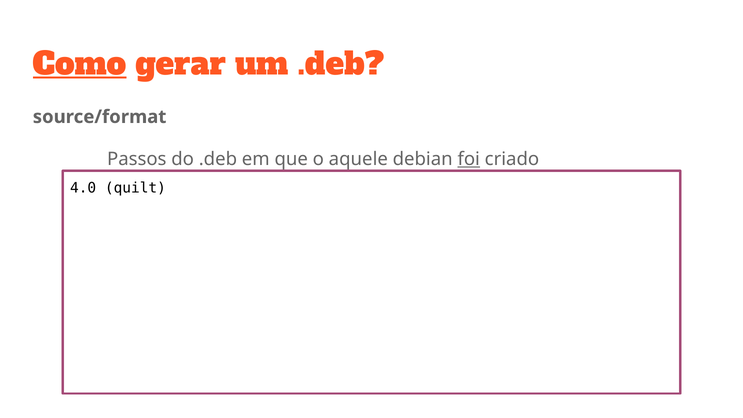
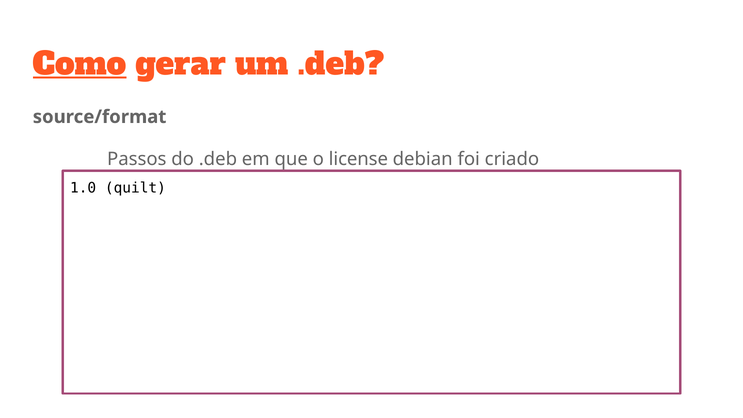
aquele: aquele -> license (358, 159)
foi underline: present -> none (469, 159)
4.0: 4.0 -> 1.0 (83, 188)
